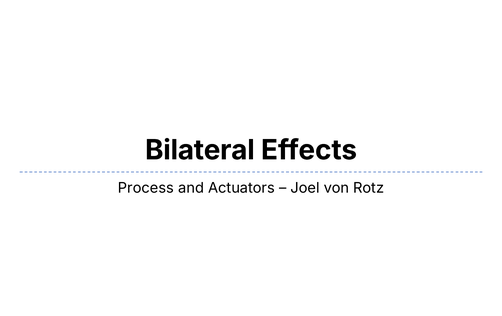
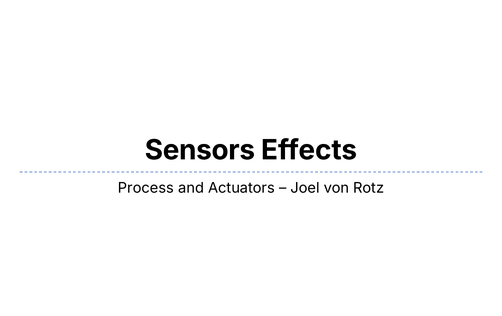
Bilateral: Bilateral -> Sensors (200, 150)
